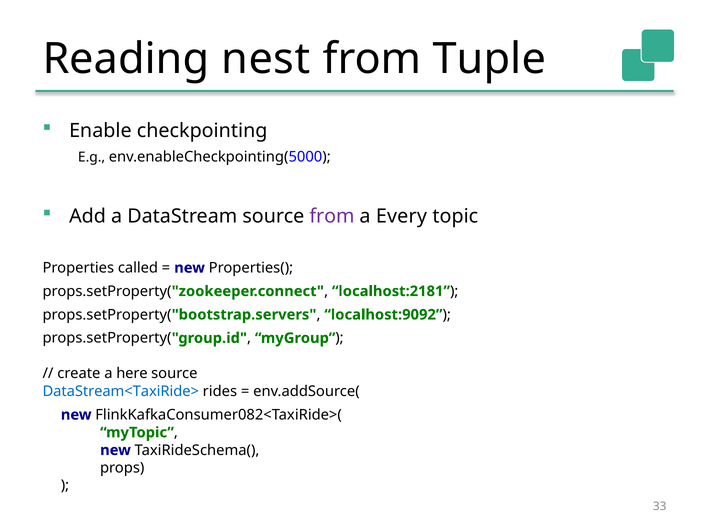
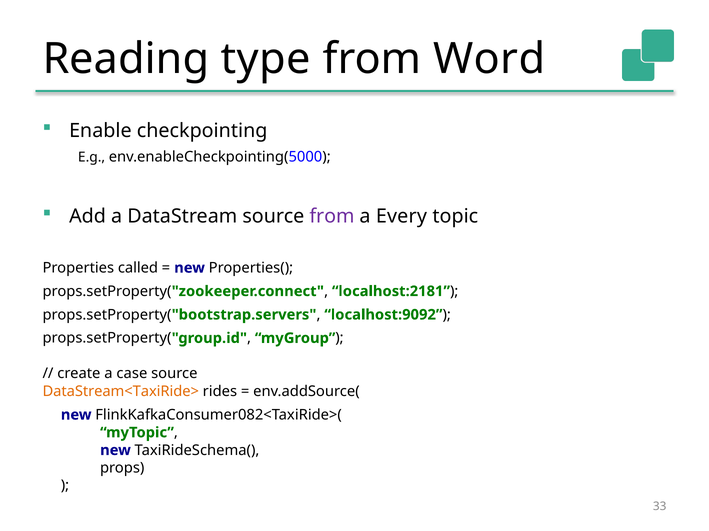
nest: nest -> type (266, 59)
Tuple: Tuple -> Word (489, 59)
here: here -> case (132, 374)
DataStream<TaxiRide> colour: blue -> orange (121, 392)
